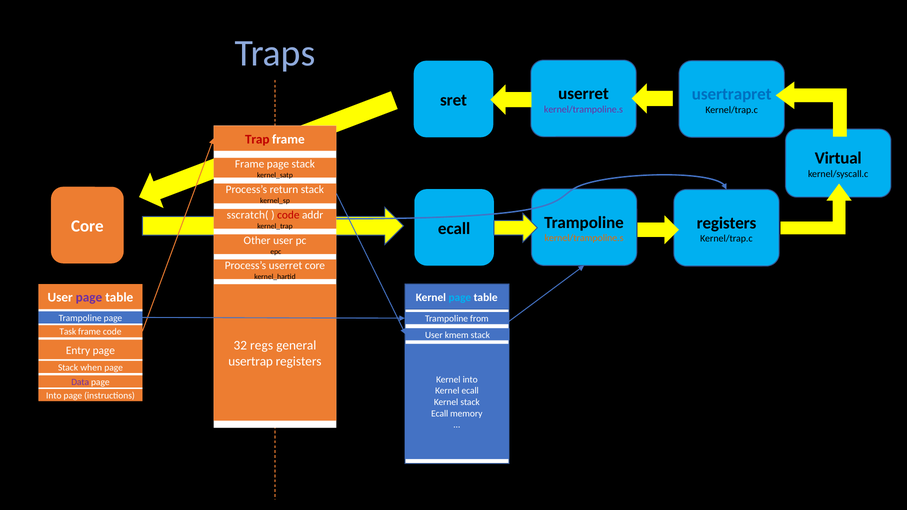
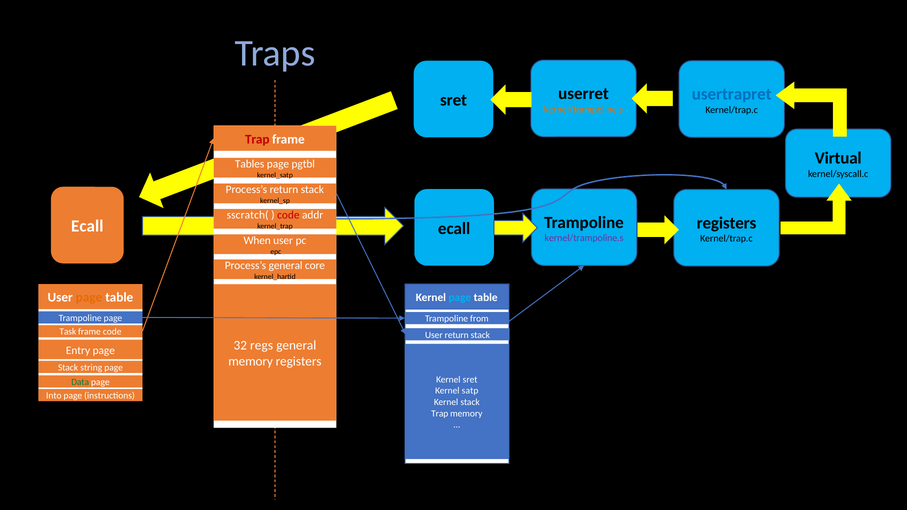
kernel/trampoline.s colour: purple -> orange (583, 109)
Frame: Frame -> Tables (250, 164)
stack: stack -> pgtbl (303, 164)
Core: Core -> Ecall (87, 226)
kernel/trampoline.s colour: orange -> purple (584, 238)
Other: Other -> When (257, 241)
Process’s userret: userret -> general (286, 266)
page colour: purple -> orange (89, 298)
User kmem: kmem -> return (457, 335)
usertrap: usertrap -> memory (251, 361)
when: when -> string (91, 368)
Kernel into: into -> sret (470, 380)
Data colour: purple -> green (80, 382)
Kernel ecall: ecall -> satp (470, 391)
Ecall: Ecall -> Trap (440, 414)
